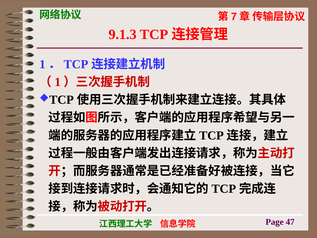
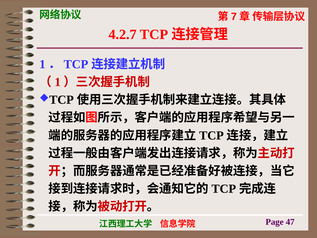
9.1.3: 9.1.3 -> 4.2.7 (123, 35)
